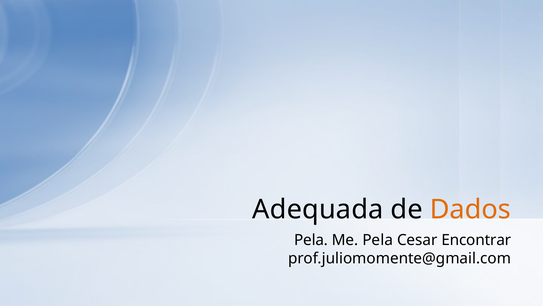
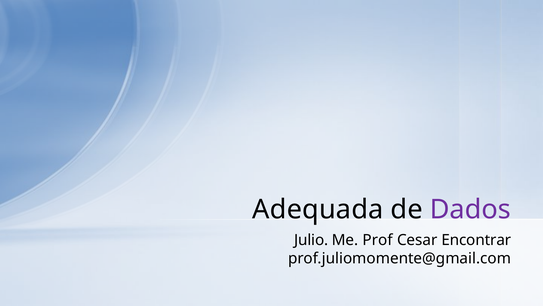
Dados colour: orange -> purple (470, 209)
Pela: Pela -> Julio (311, 240)
Me Pela: Pela -> Prof (378, 240)
